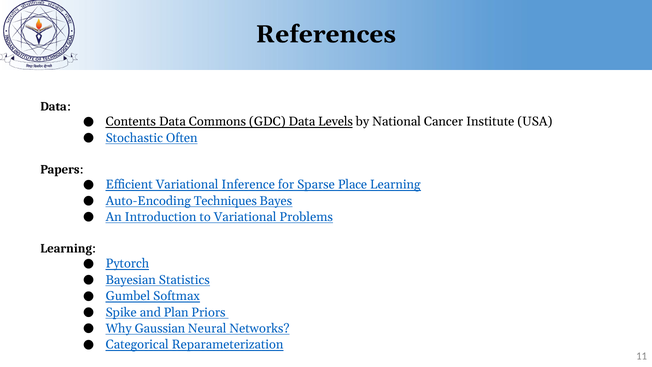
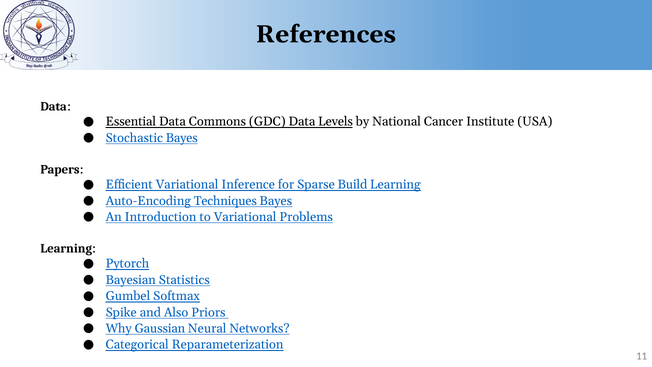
Contents: Contents -> Essential (131, 122)
Stochastic Often: Often -> Bayes (182, 138)
Place: Place -> Build (352, 185)
Plan: Plan -> Also (176, 312)
